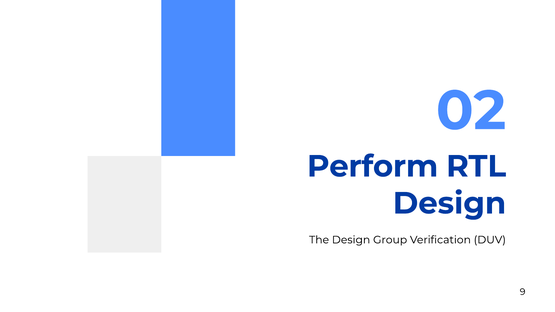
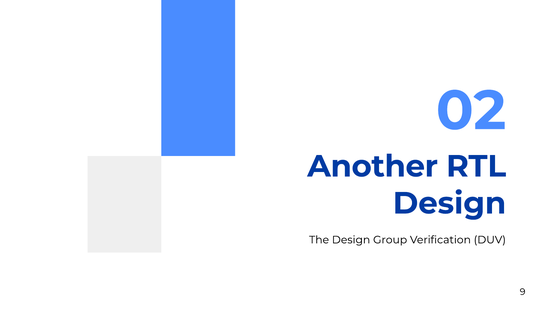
Perform: Perform -> Another (373, 167)
